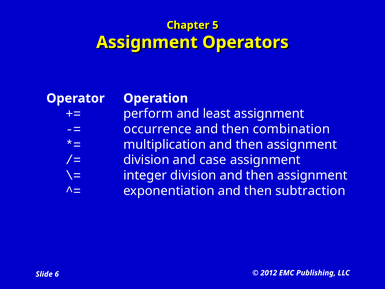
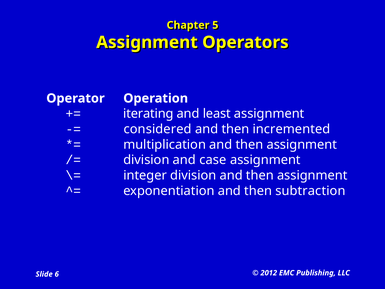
perform: perform -> iterating (148, 114)
occurrence: occurrence -> considered (158, 129)
combination: combination -> incremented (291, 129)
